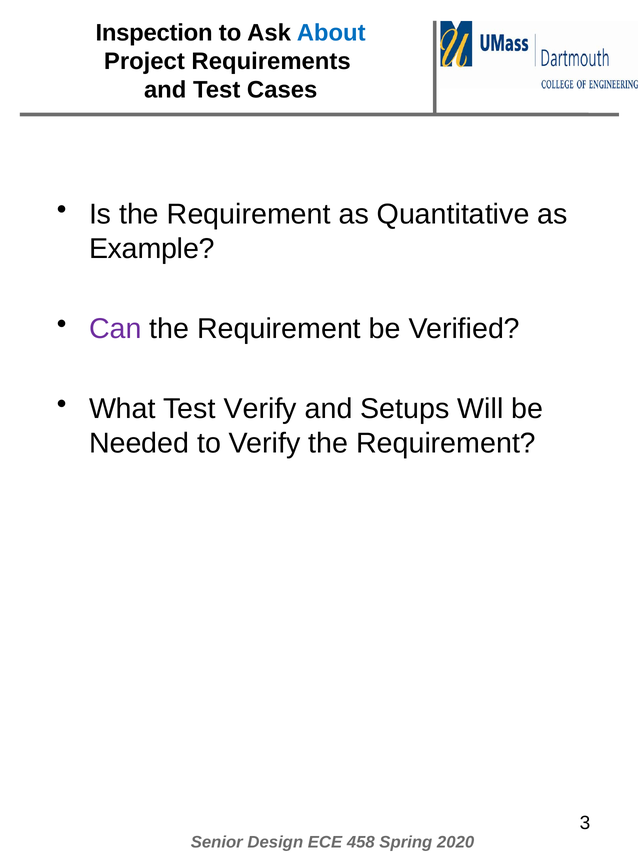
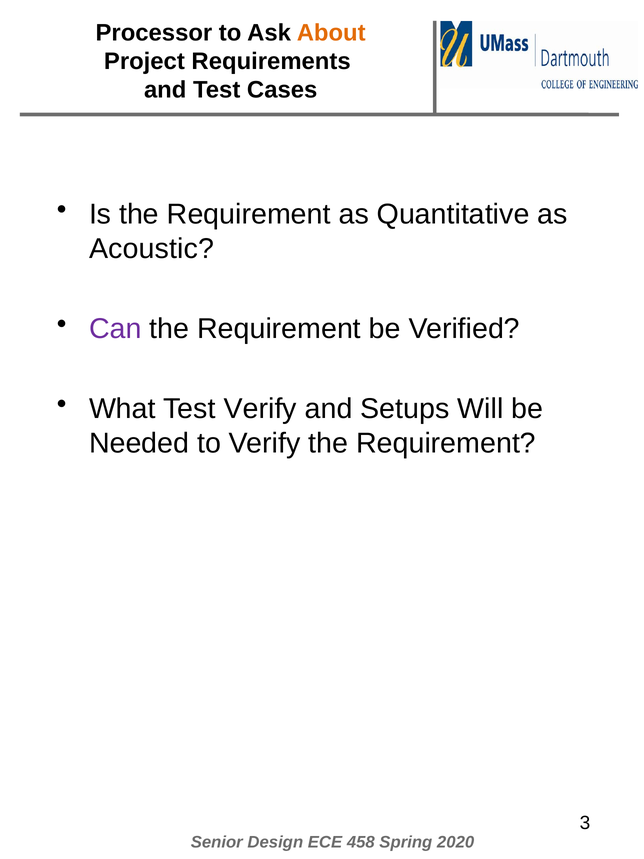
Inspection: Inspection -> Processor (154, 33)
About colour: blue -> orange (331, 33)
Example: Example -> Acoustic (152, 248)
